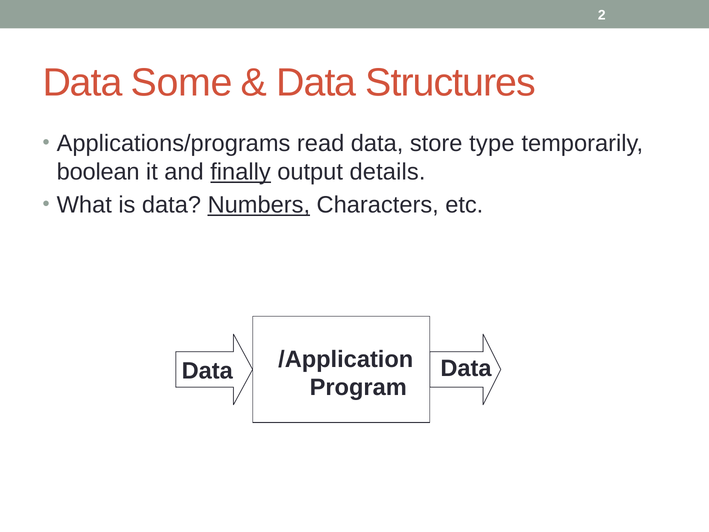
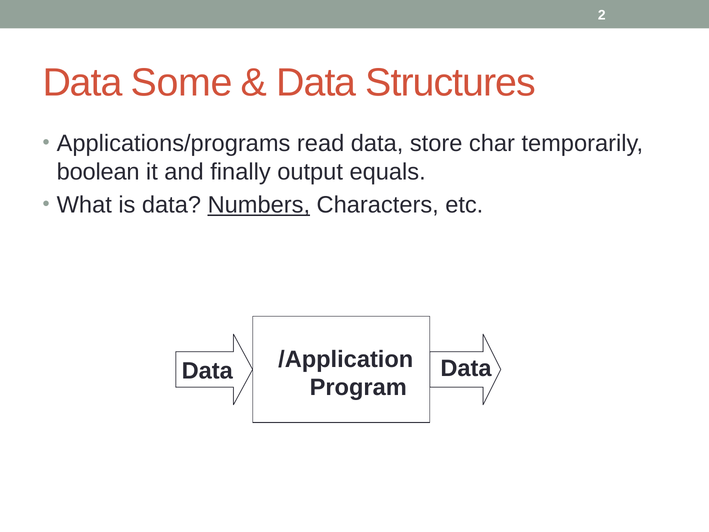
type: type -> char (492, 143)
finally underline: present -> none (241, 172)
details: details -> equals (388, 172)
